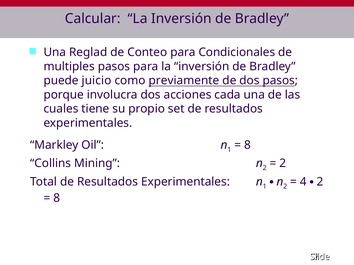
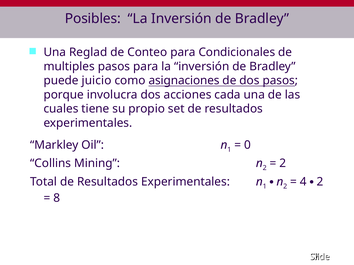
Calcular: Calcular -> Posibles (93, 19)
previamente: previamente -> asignaciones (184, 81)
8: 8 -> 0 (247, 145)
